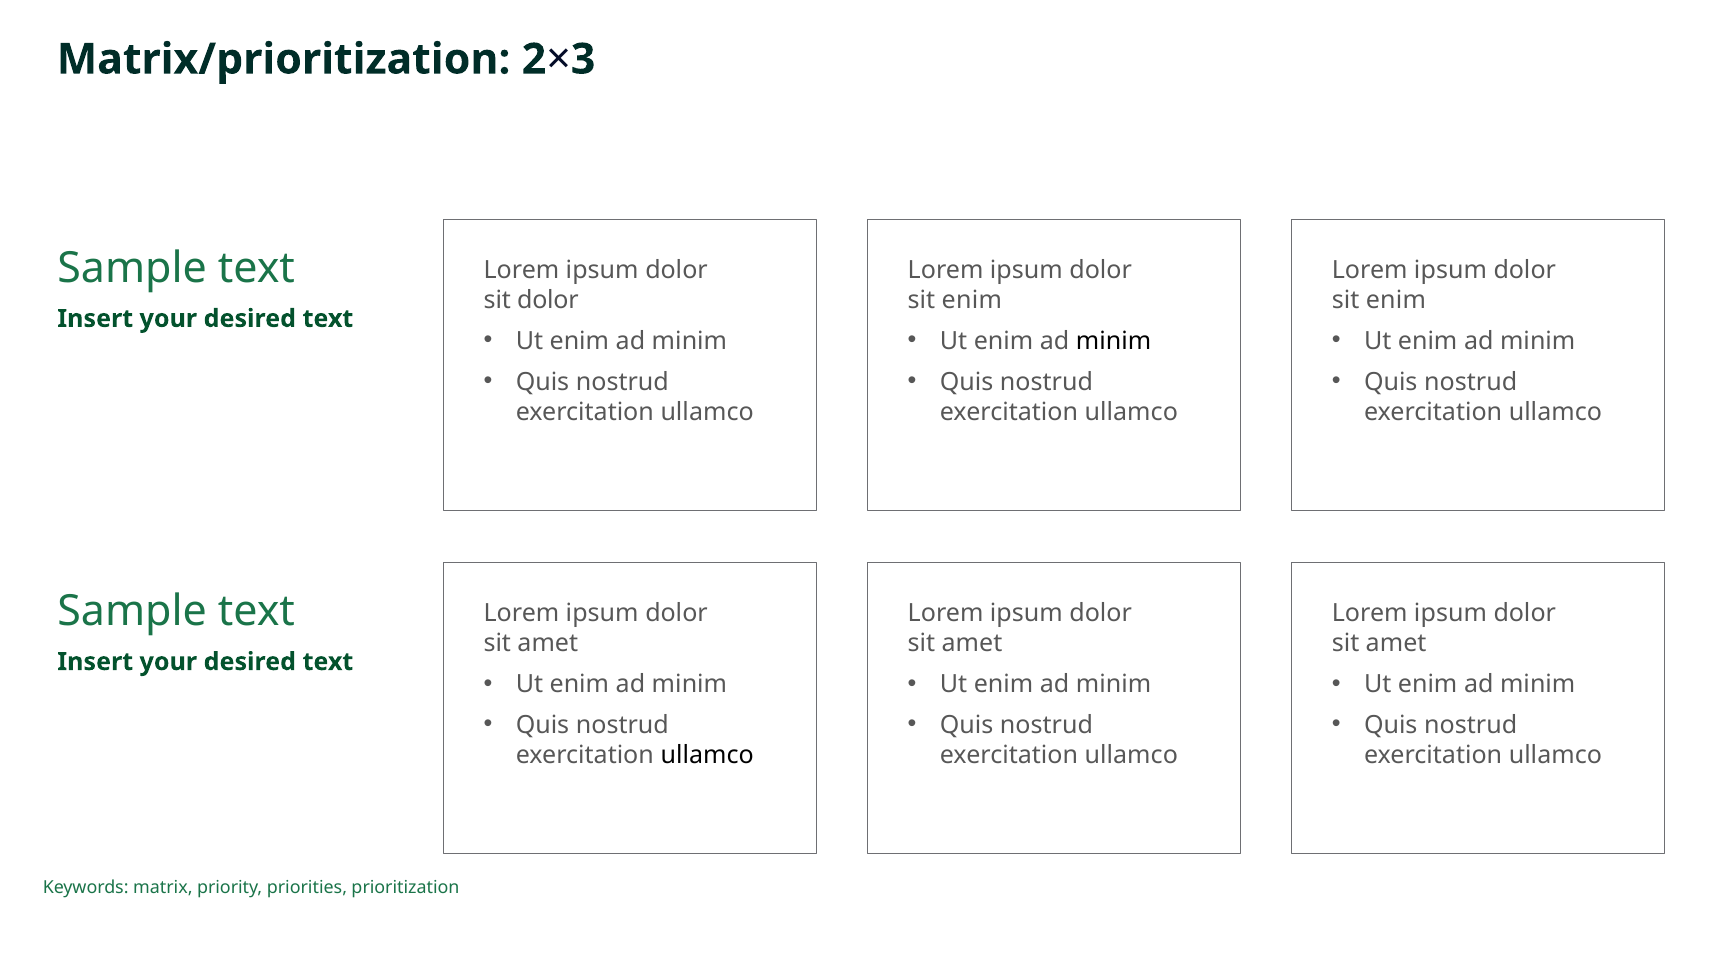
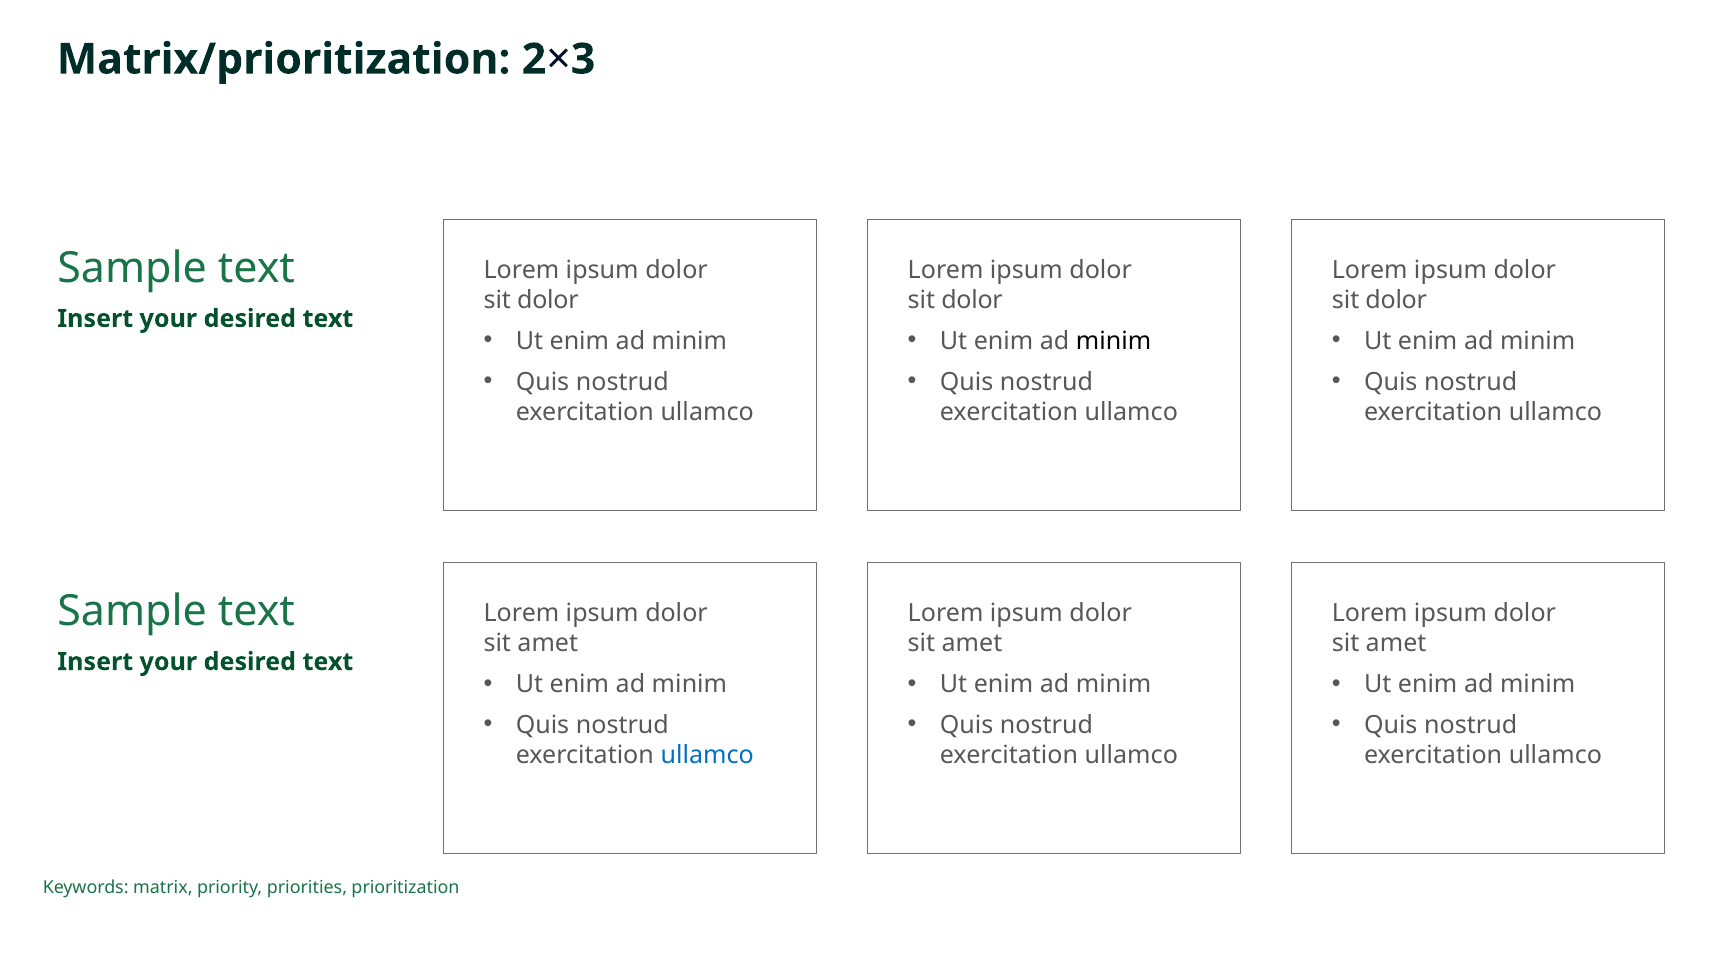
enim: enim -> dolor (972, 300)
enim: enim -> dolor (1396, 300)
ullamco colour: black -> blue (707, 755)
